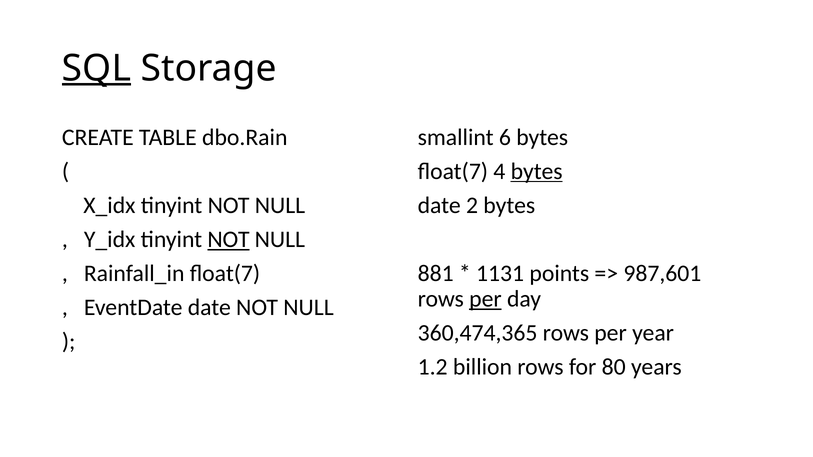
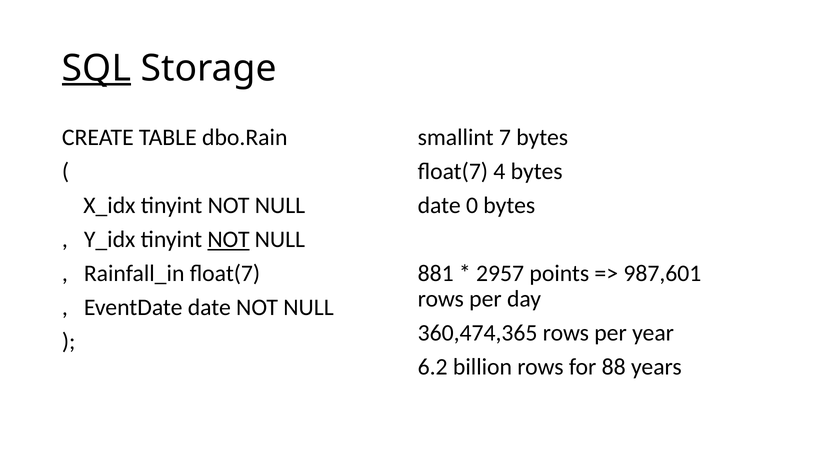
6: 6 -> 7 (505, 137)
bytes underline: present -> none (537, 171)
2: 2 -> 0 (472, 205)
1131: 1131 -> 2957 (500, 274)
per underline: present -> none (485, 299)
1.2: 1.2 -> 6.2 (433, 367)
80: 80 -> 88 (614, 367)
